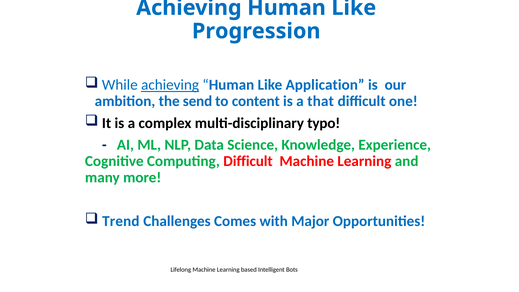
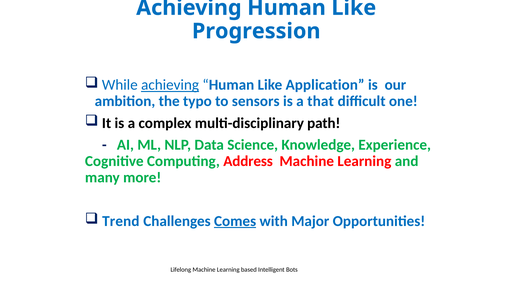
send: send -> typo (197, 101)
content: content -> sensors (256, 101)
typo: typo -> path (324, 123)
Computing Difficult: Difficult -> Address (248, 161)
Comes underline: none -> present (235, 221)
